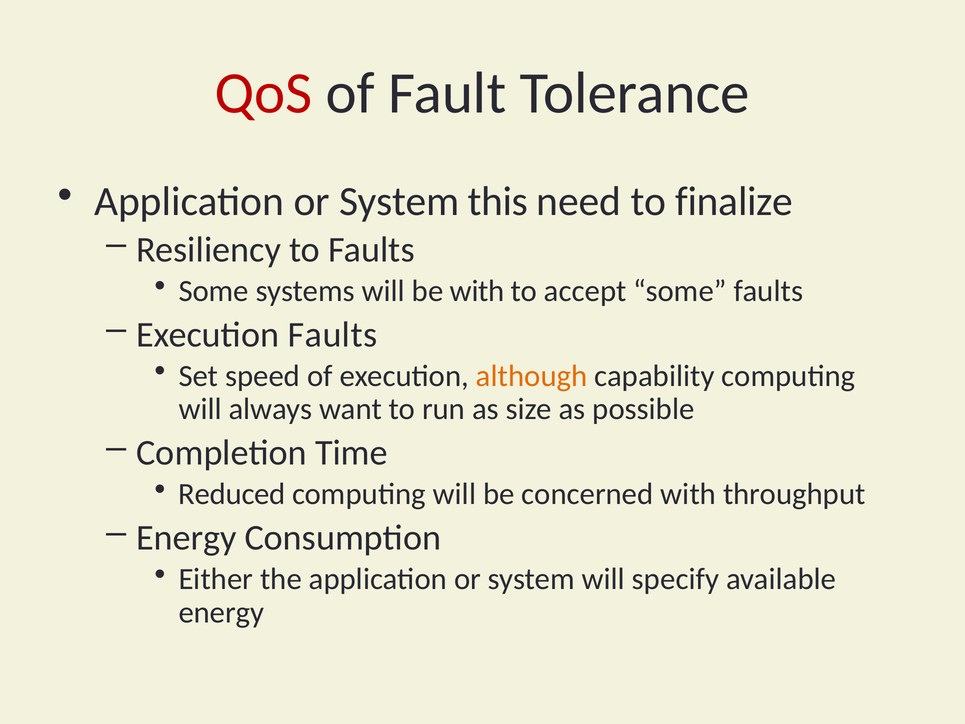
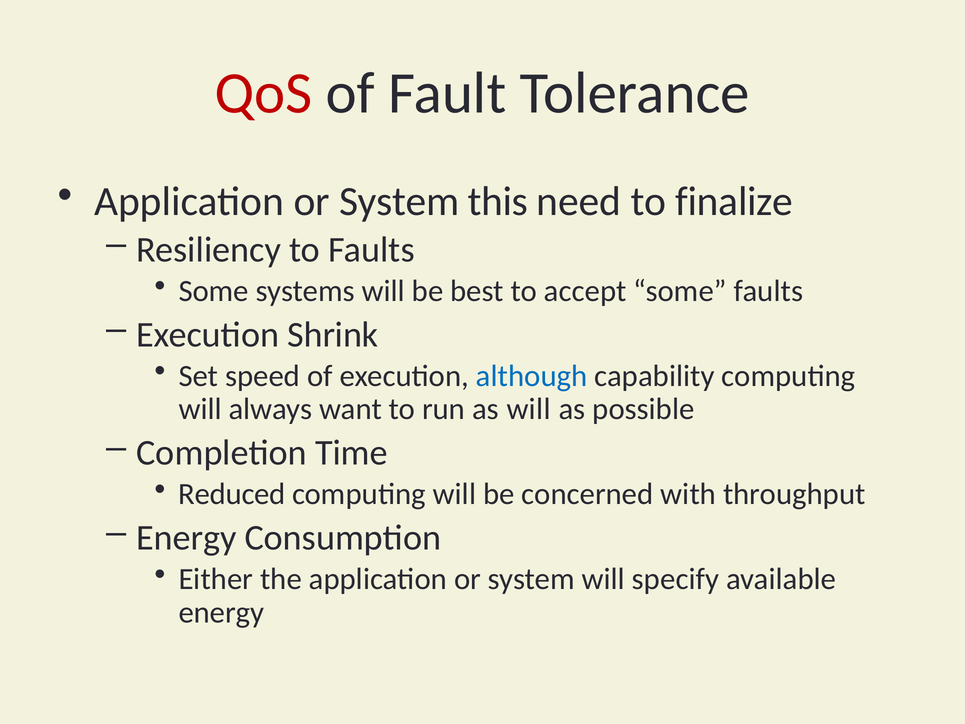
be with: with -> best (477, 291)
Execution Faults: Faults -> Shrink (333, 335)
although colour: orange -> blue (532, 376)
as size: size -> will (529, 409)
